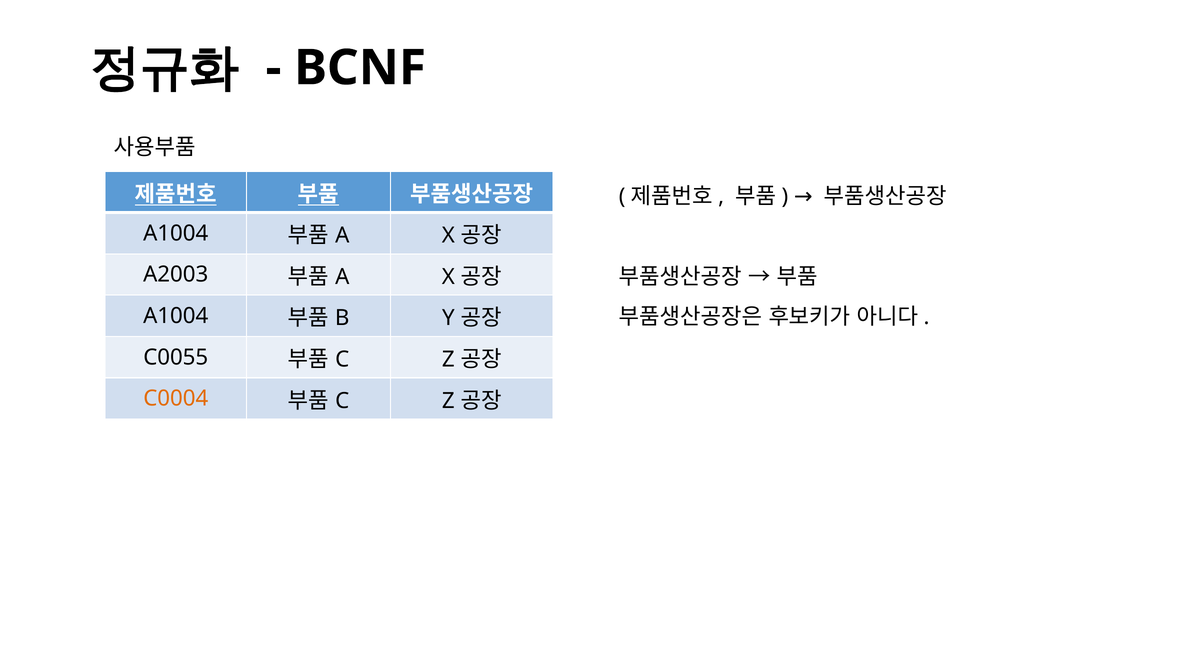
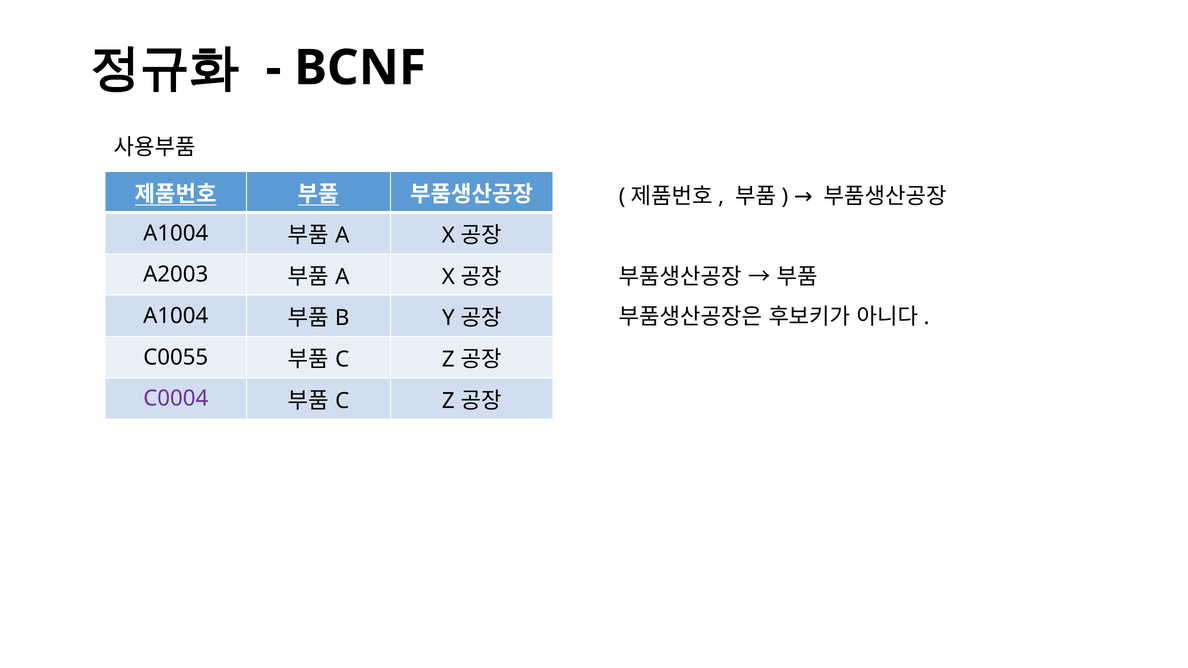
C0004 colour: orange -> purple (176, 399)
